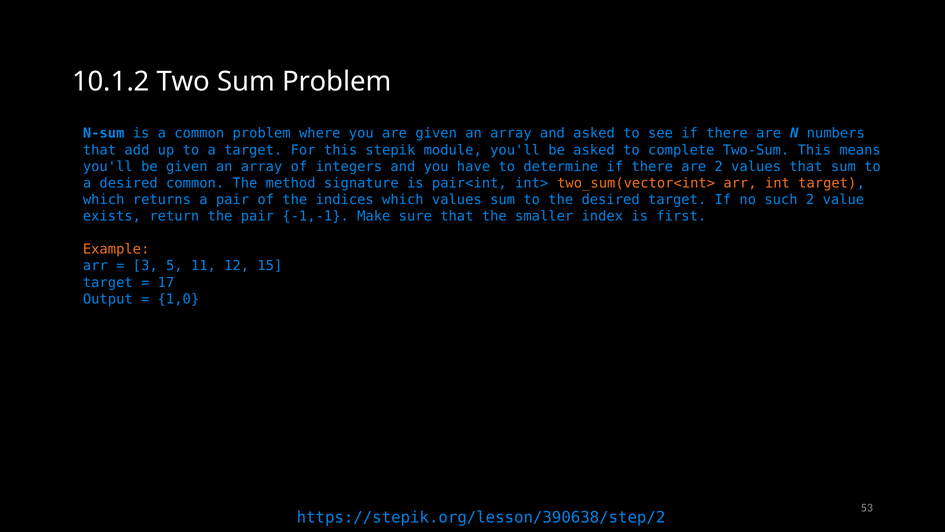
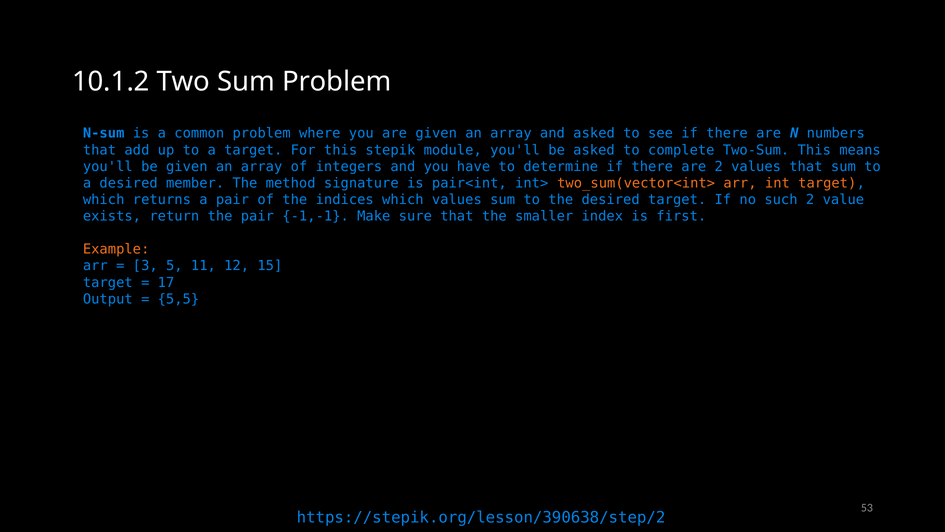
desired common: common -> member (195, 183)
1,0: 1,0 -> 5,5 (178, 299)
